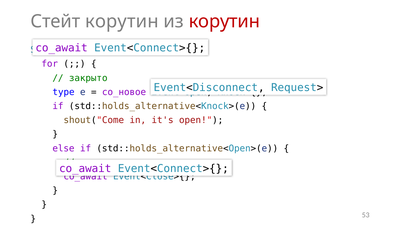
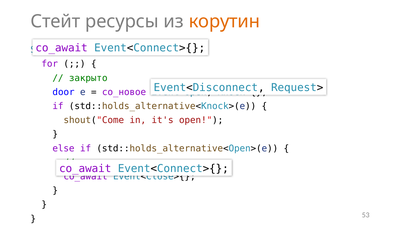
Стейт корутин: корутин -> ресурсы (122, 22)
корутин colour: red -> orange (224, 22)
type: type -> door (64, 92)
